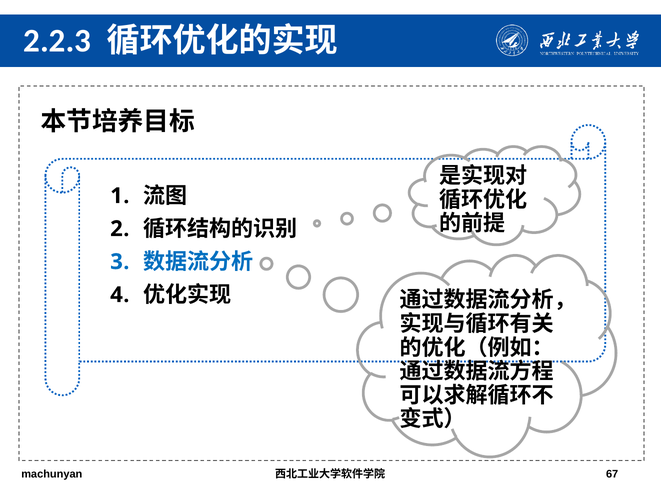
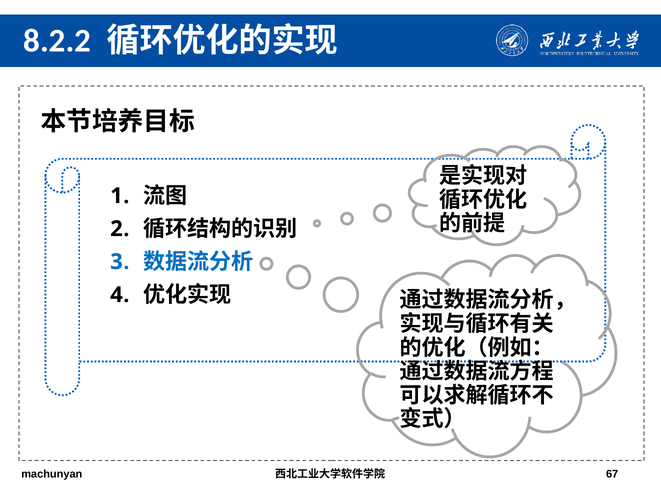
2.2.3: 2.2.3 -> 8.2.2 (57, 41)
